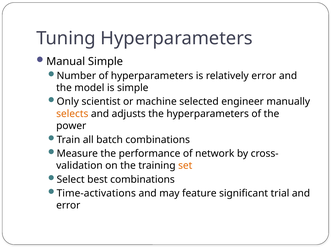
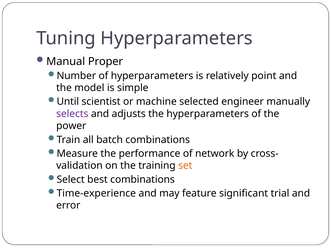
Manual Simple: Simple -> Proper (106, 61)
relatively error: error -> point (264, 76)
Only: Only -> Until (68, 102)
selects colour: orange -> purple (72, 114)
Time-activations: Time-activations -> Time-experience (96, 193)
